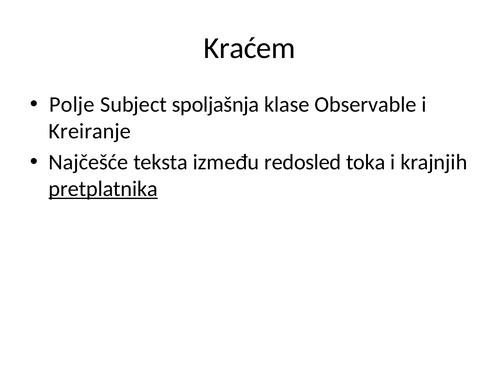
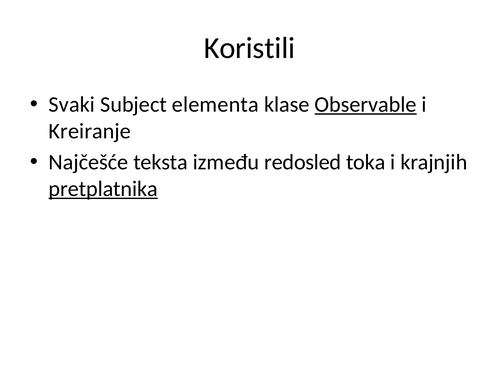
Kraćem: Kraćem -> Koristili (249, 48)
Polje: Polje -> Svaki (72, 105)
spoljašnja: spoljašnja -> elementa (215, 105)
Observable underline: none -> present (366, 105)
